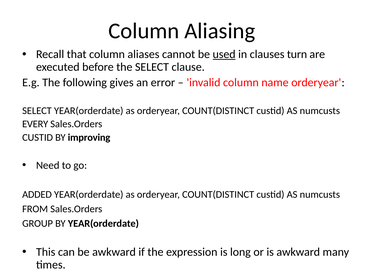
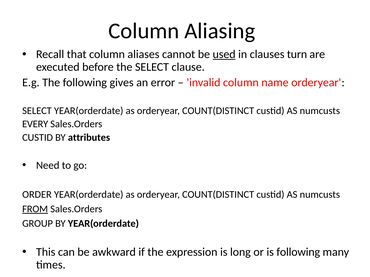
improving: improving -> attributes (89, 138)
ADDED: ADDED -> ORDER (37, 195)
FROM underline: none -> present (35, 209)
is awkward: awkward -> following (298, 252)
